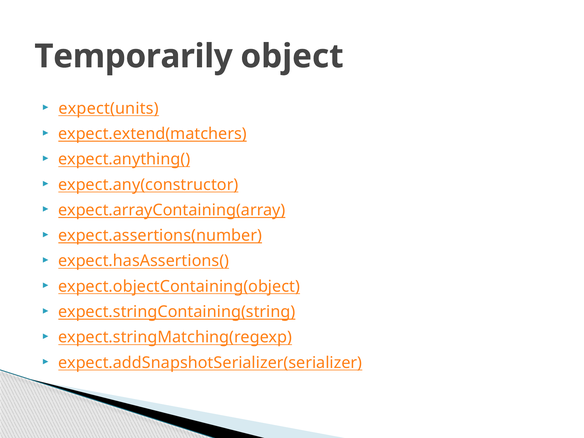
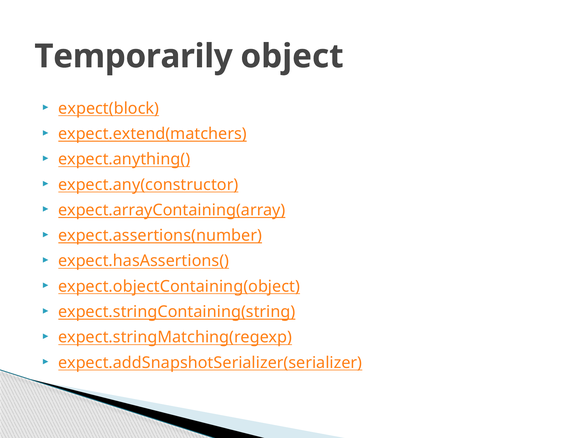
expect(units: expect(units -> expect(block (109, 108)
